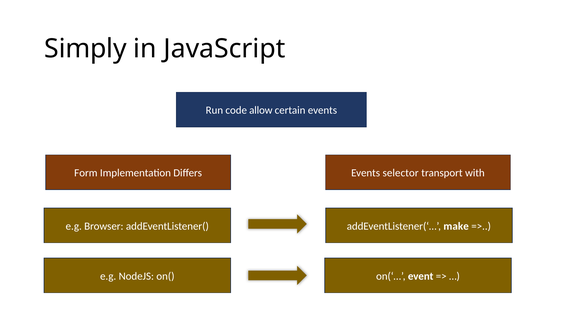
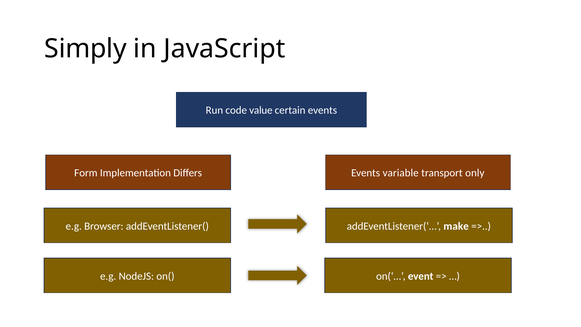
allow: allow -> value (261, 110)
selector: selector -> variable (401, 173)
with: with -> only (475, 173)
